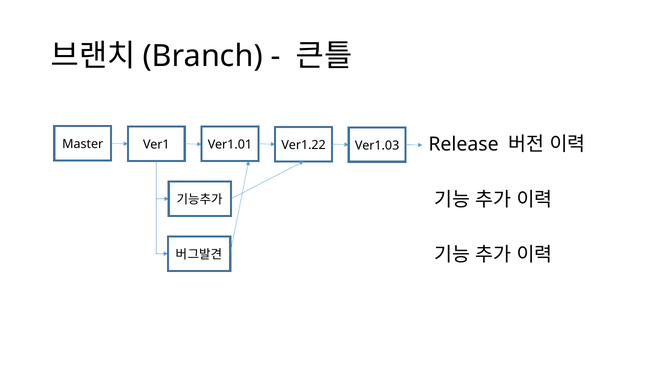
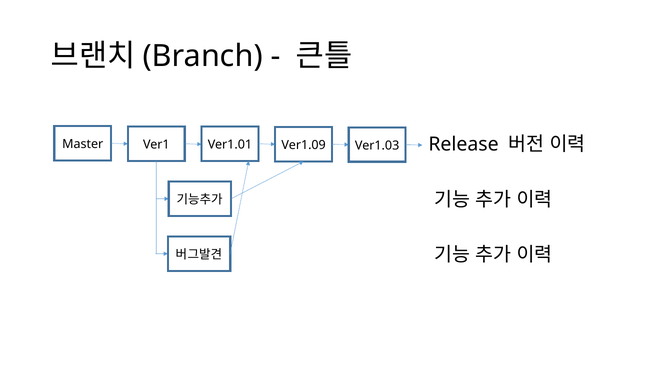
Ver1.22: Ver1.22 -> Ver1.09 (304, 145)
